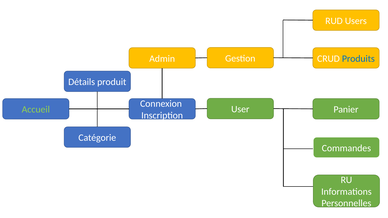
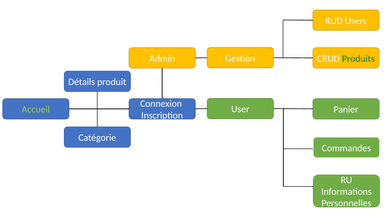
Produits colour: blue -> green (358, 59)
